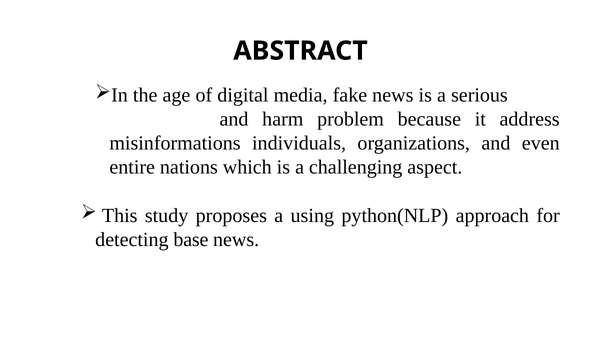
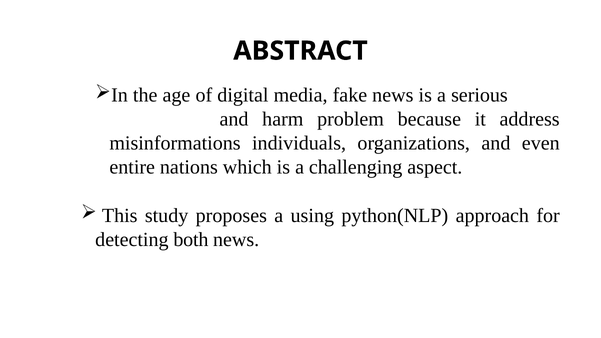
base: base -> both (191, 239)
